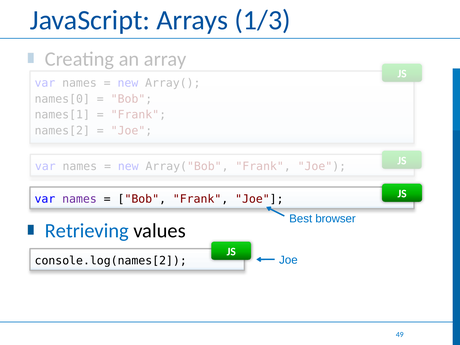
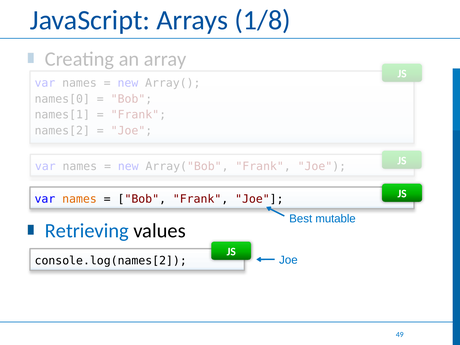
1/3: 1/3 -> 1/8 (263, 20)
names colour: purple -> orange (79, 199)
browser: browser -> mutable (336, 219)
